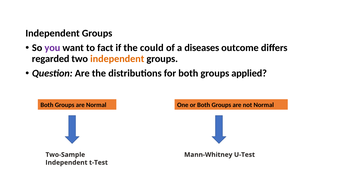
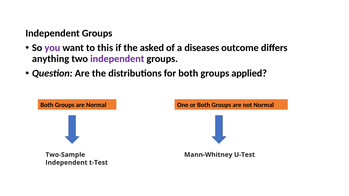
fact: fact -> this (105, 48)
could: could -> asked (152, 48)
regarded: regarded -> anything (51, 59)
independent colour: orange -> purple (117, 59)
